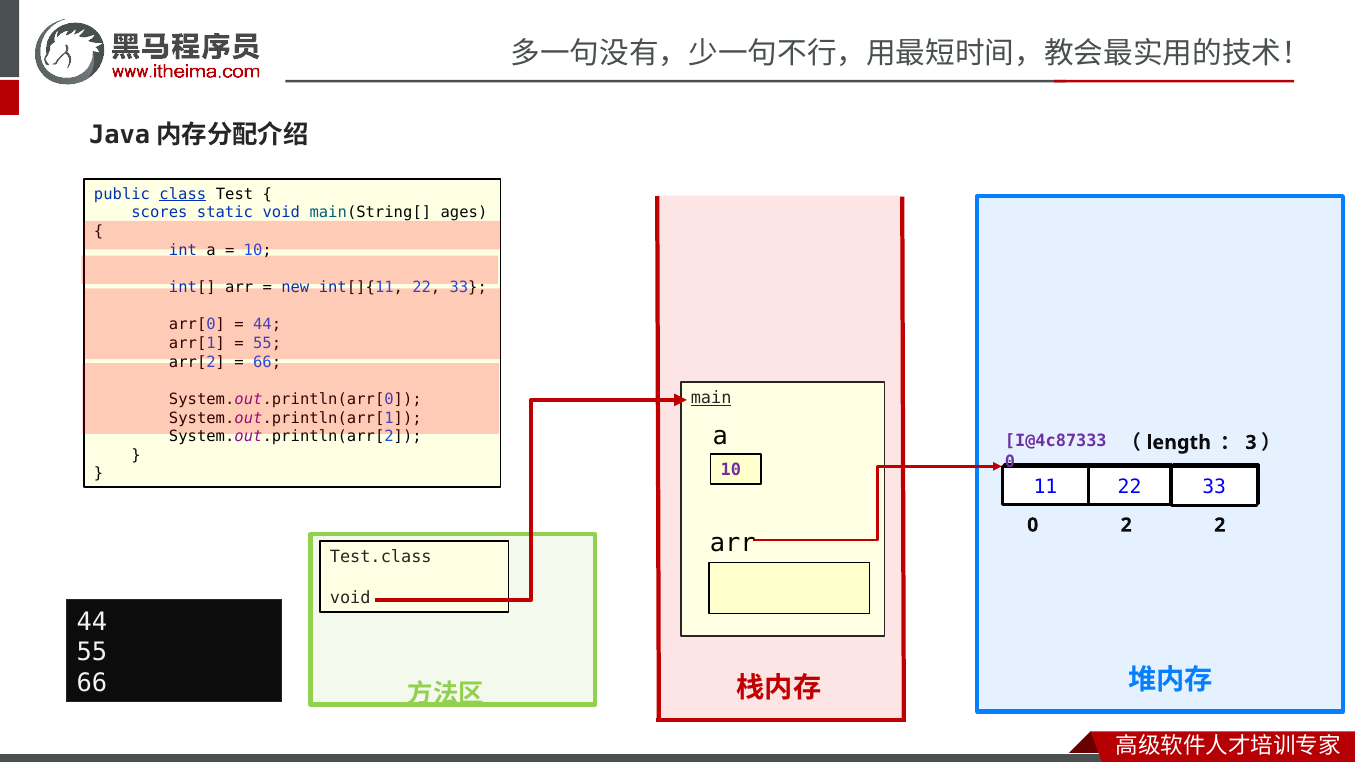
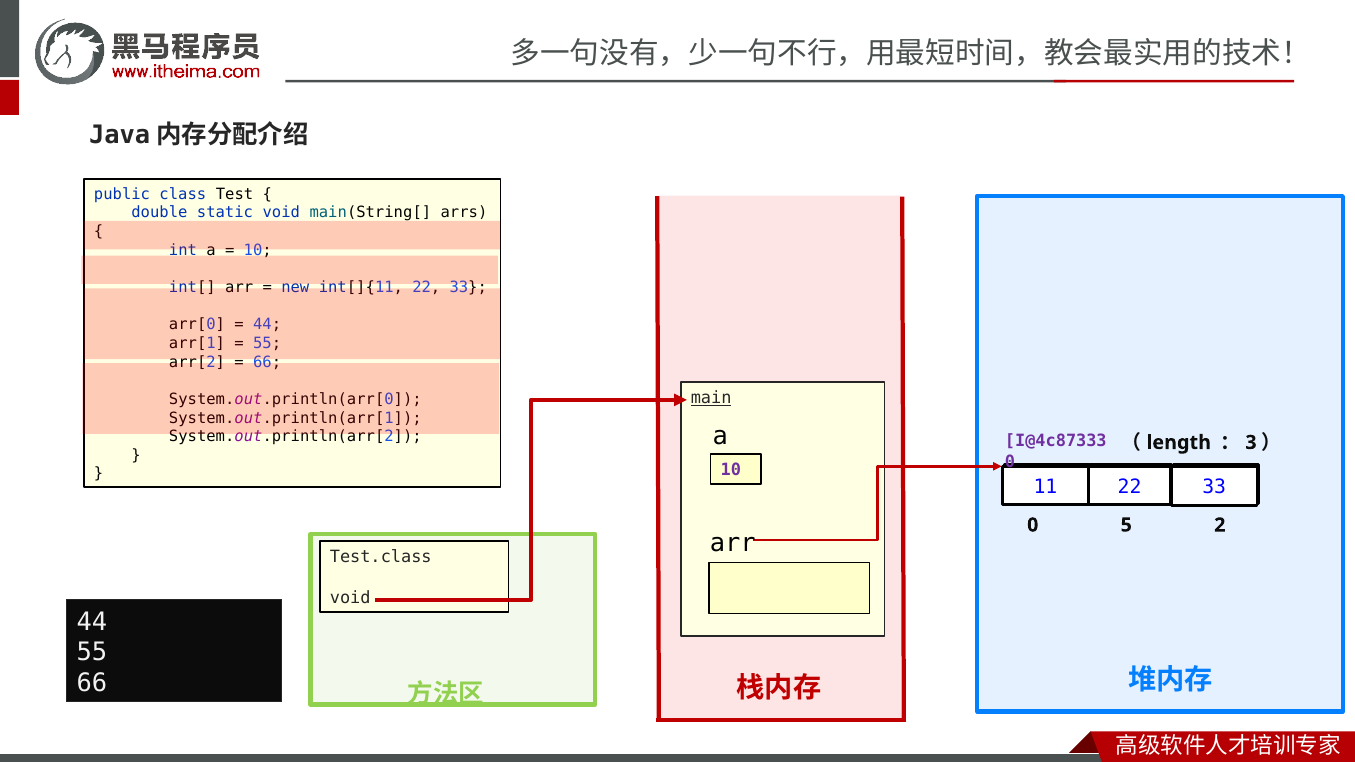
class underline: present -> none (183, 194)
scores: scores -> double (159, 213)
ages: ages -> arrs (464, 213)
0 2: 2 -> 5 (1126, 525)
